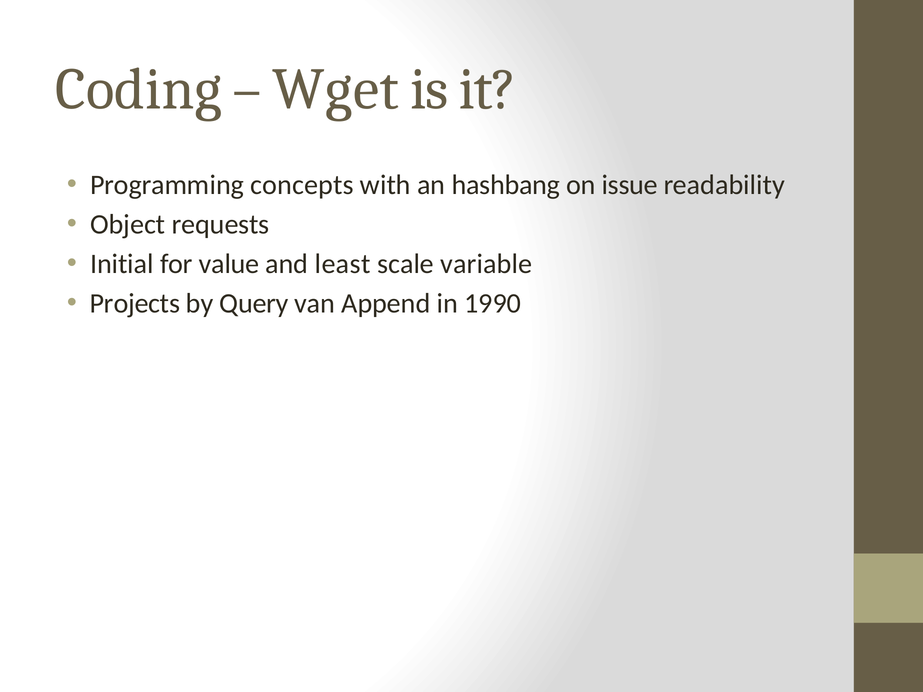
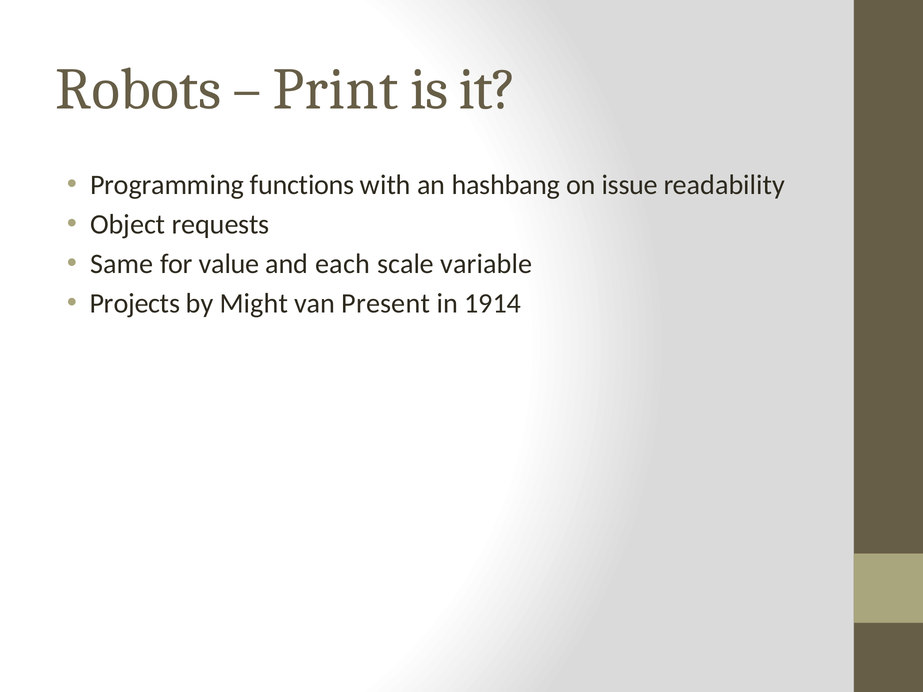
Coding: Coding -> Robots (138, 90)
Wget: Wget -> Print (336, 90)
concepts: concepts -> functions (302, 185)
Initial: Initial -> Same (122, 264)
least: least -> each (343, 264)
Query: Query -> Might (254, 303)
Append: Append -> Present (386, 303)
1990: 1990 -> 1914 (493, 303)
